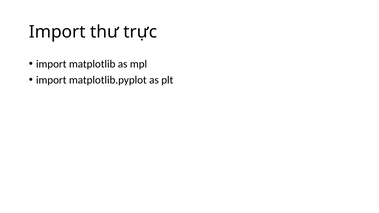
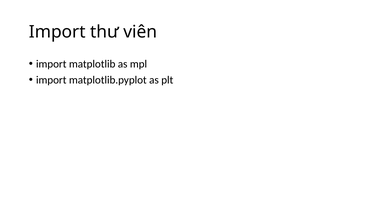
trực: trực -> viên (140, 32)
